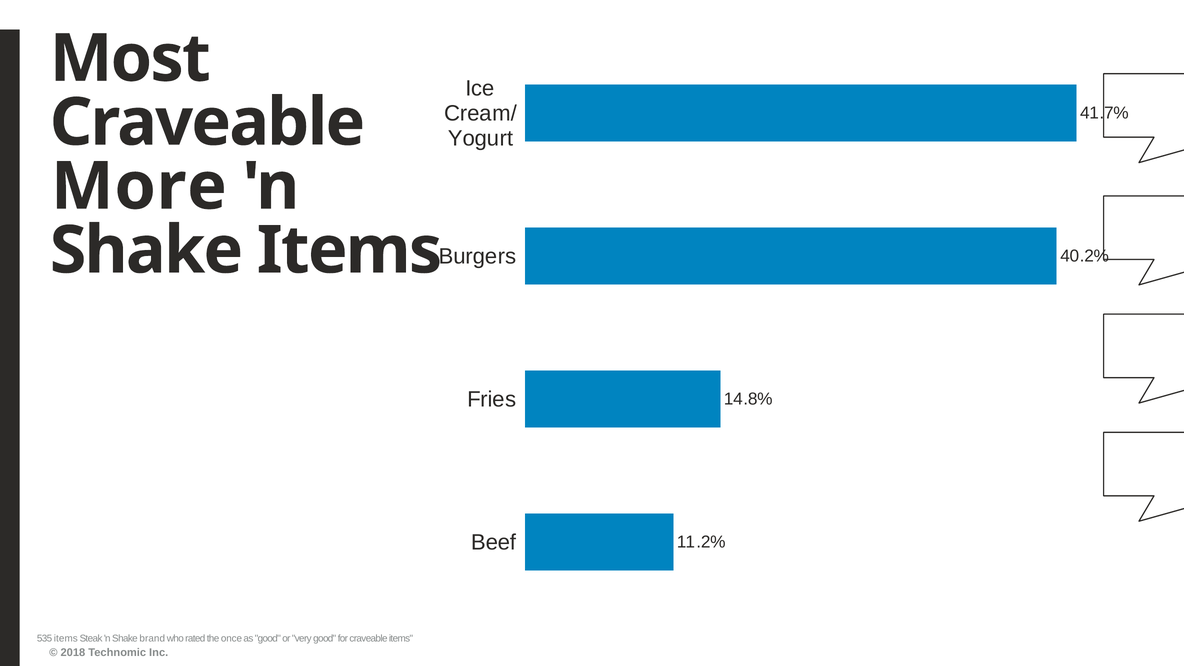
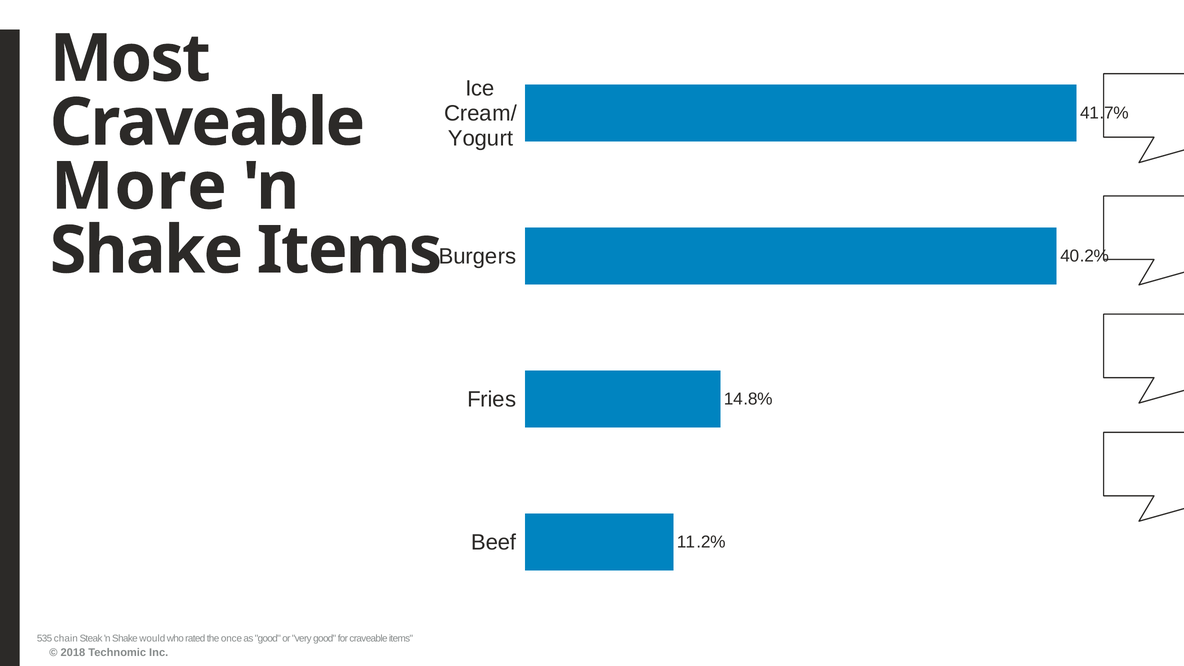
535 items: items -> chain (66, 638)
brand: brand -> would (152, 638)
